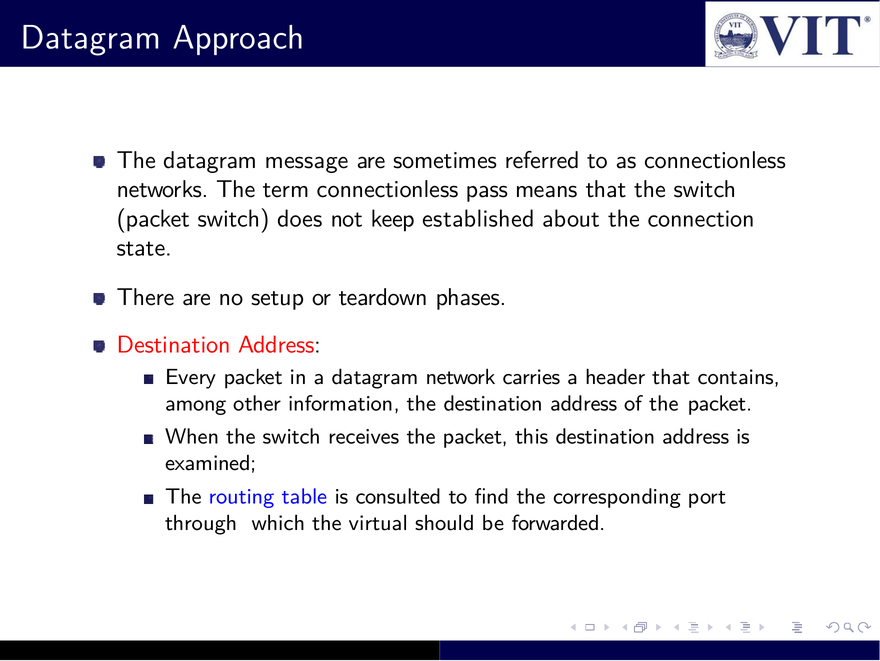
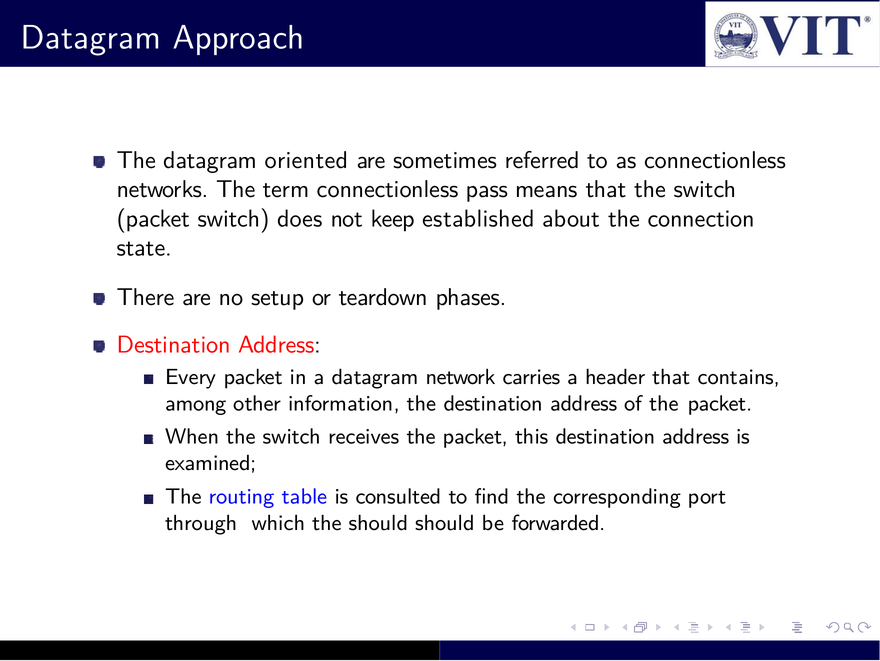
message: message -> oriented (307, 160)
the virtual: virtual -> should (379, 523)
